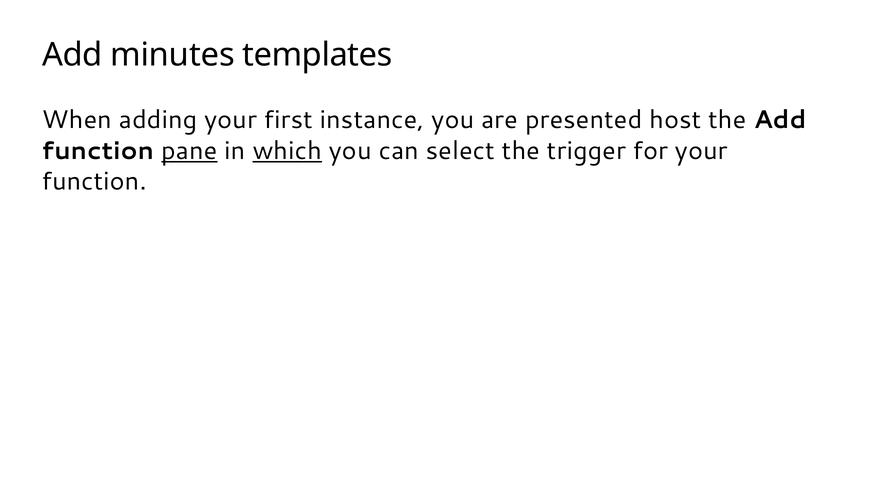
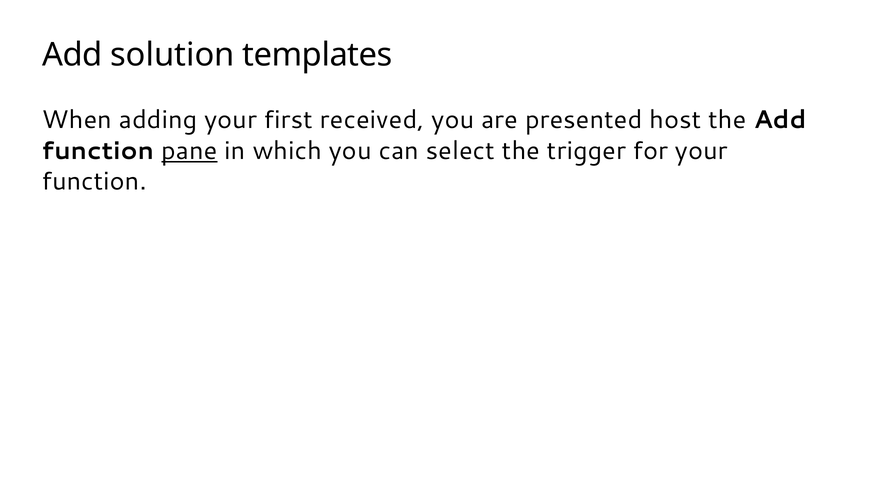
minutes: minutes -> solution (172, 55)
instance: instance -> received (372, 120)
which underline: present -> none (287, 151)
